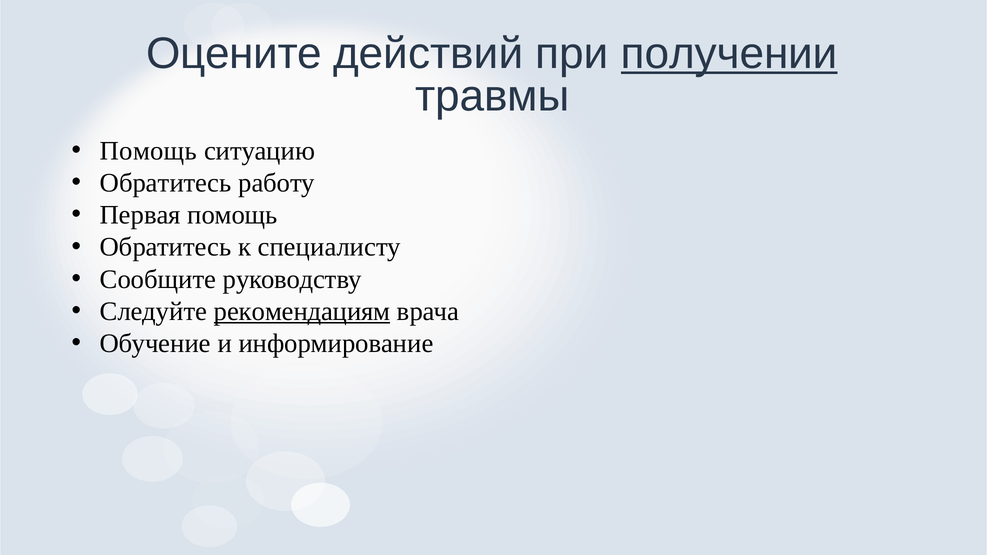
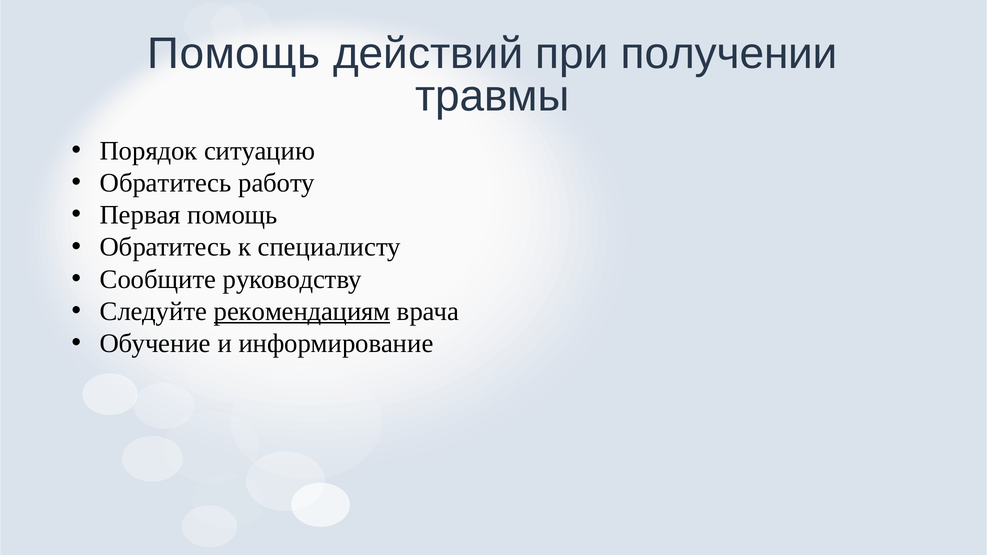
Оцените: Оцените -> Помощь (234, 54)
получении underline: present -> none (729, 54)
Помощь: Помощь -> Порядок (149, 151)
